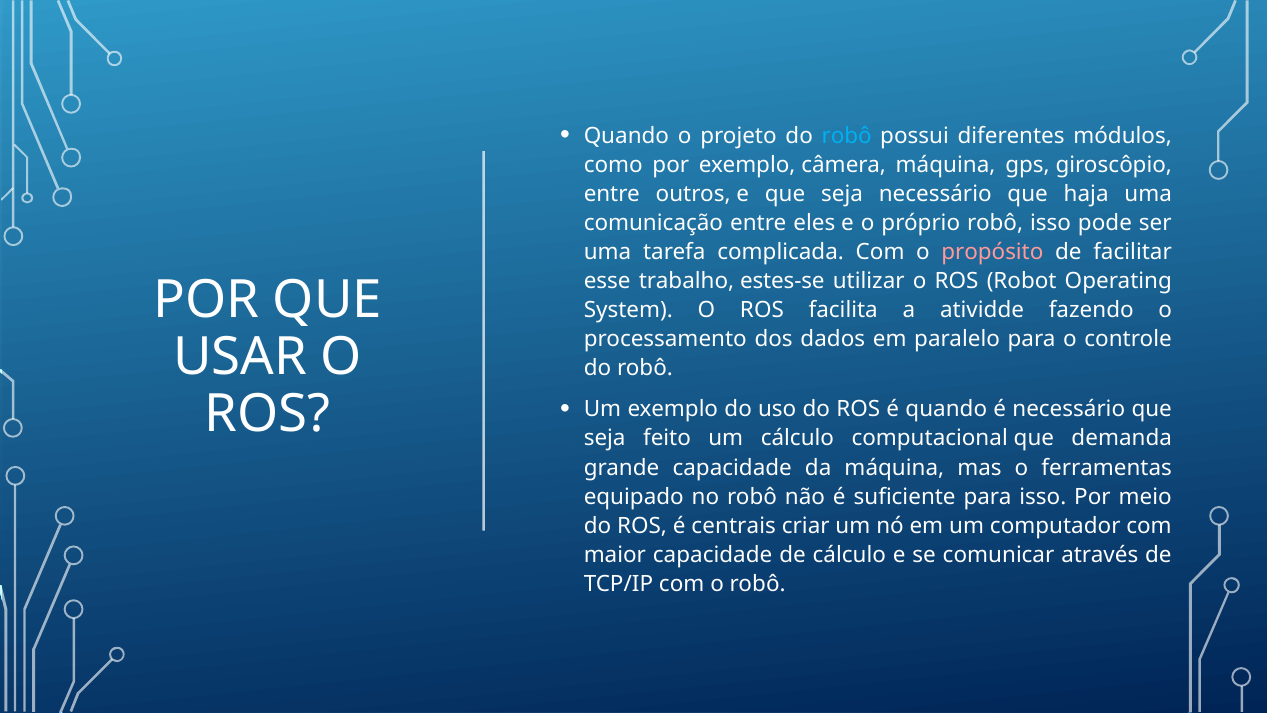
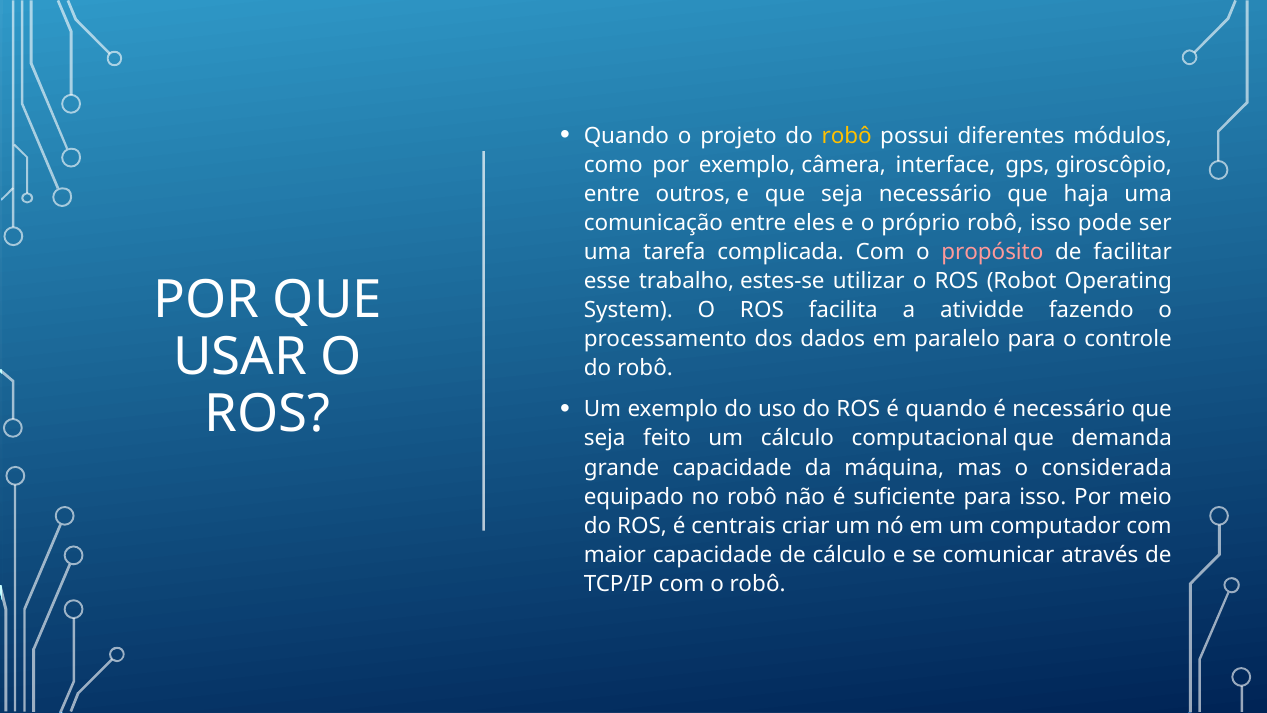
robô colour: light blue -> yellow (847, 136)
câmera máquina: máquina -> interface (946, 165)
ferramentas: ferramentas -> considerada (1107, 467)
